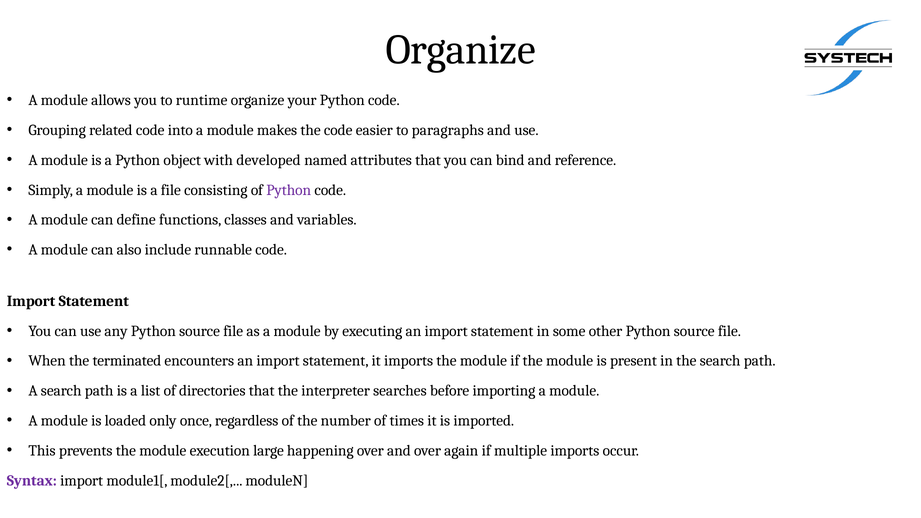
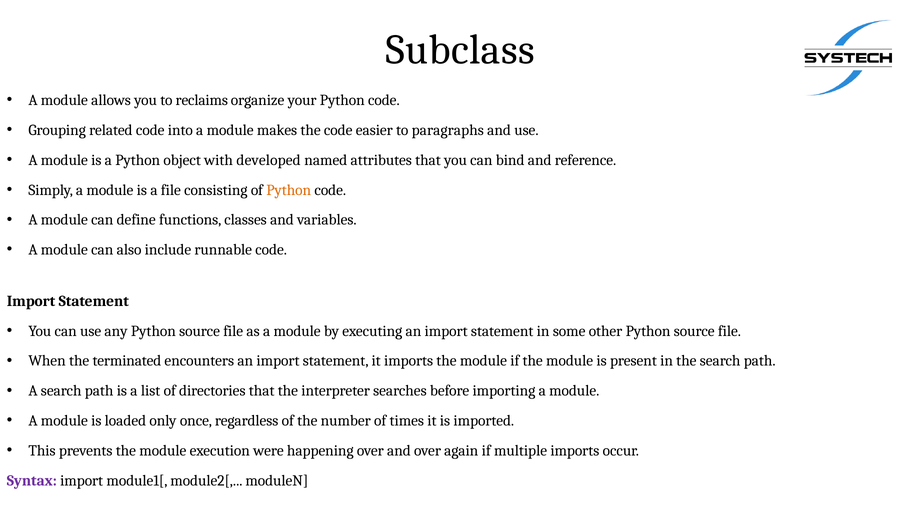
Organize: Organize -> Subclass (460, 50)
runtime: runtime -> reclaims (202, 100)
Python colour: purple -> orange (289, 190)
large: large -> were (268, 451)
